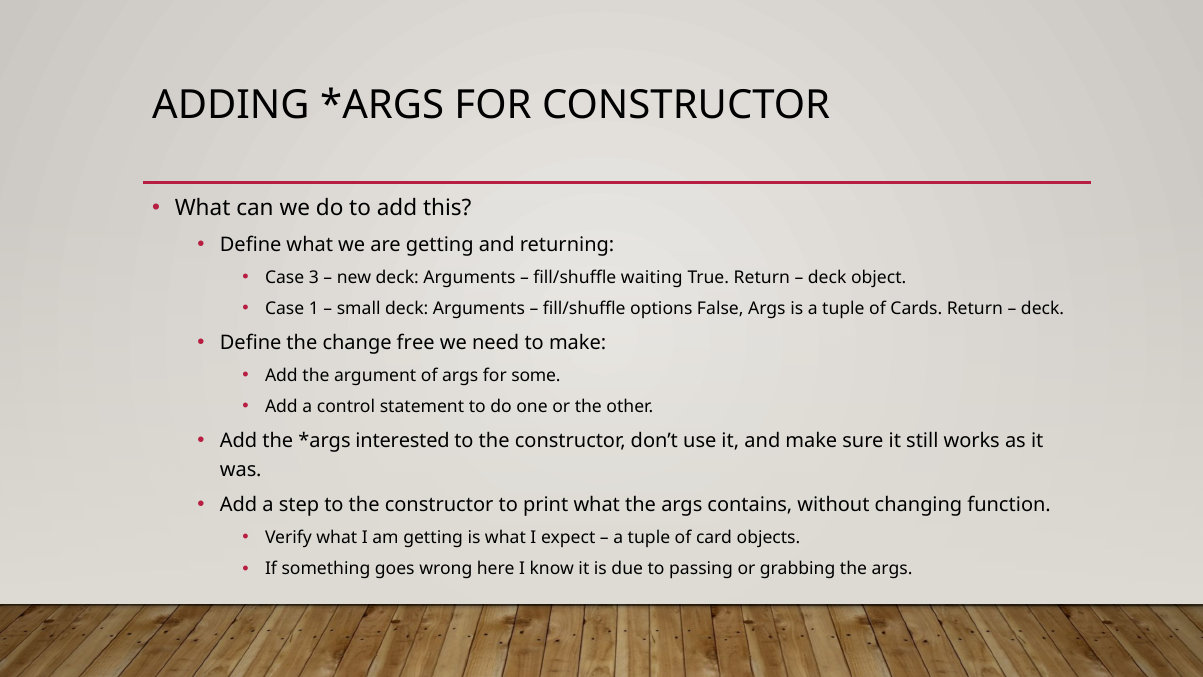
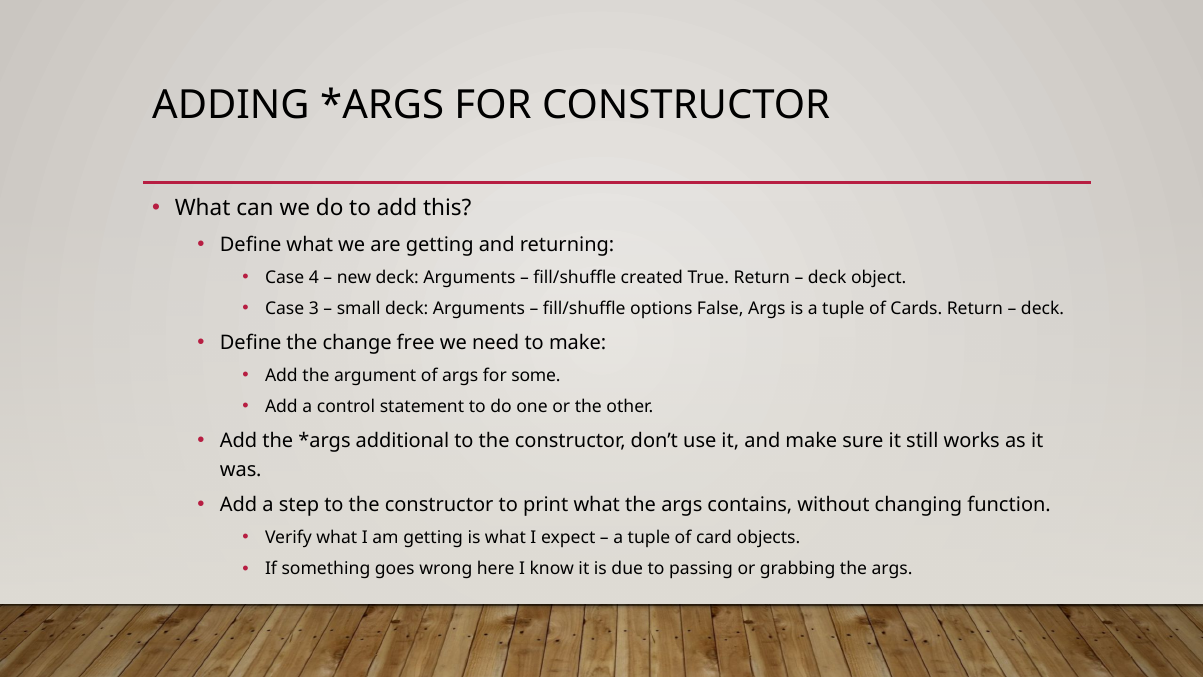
3: 3 -> 4 (314, 277)
waiting: waiting -> created (652, 277)
1: 1 -> 3 (314, 309)
interested: interested -> additional (402, 441)
